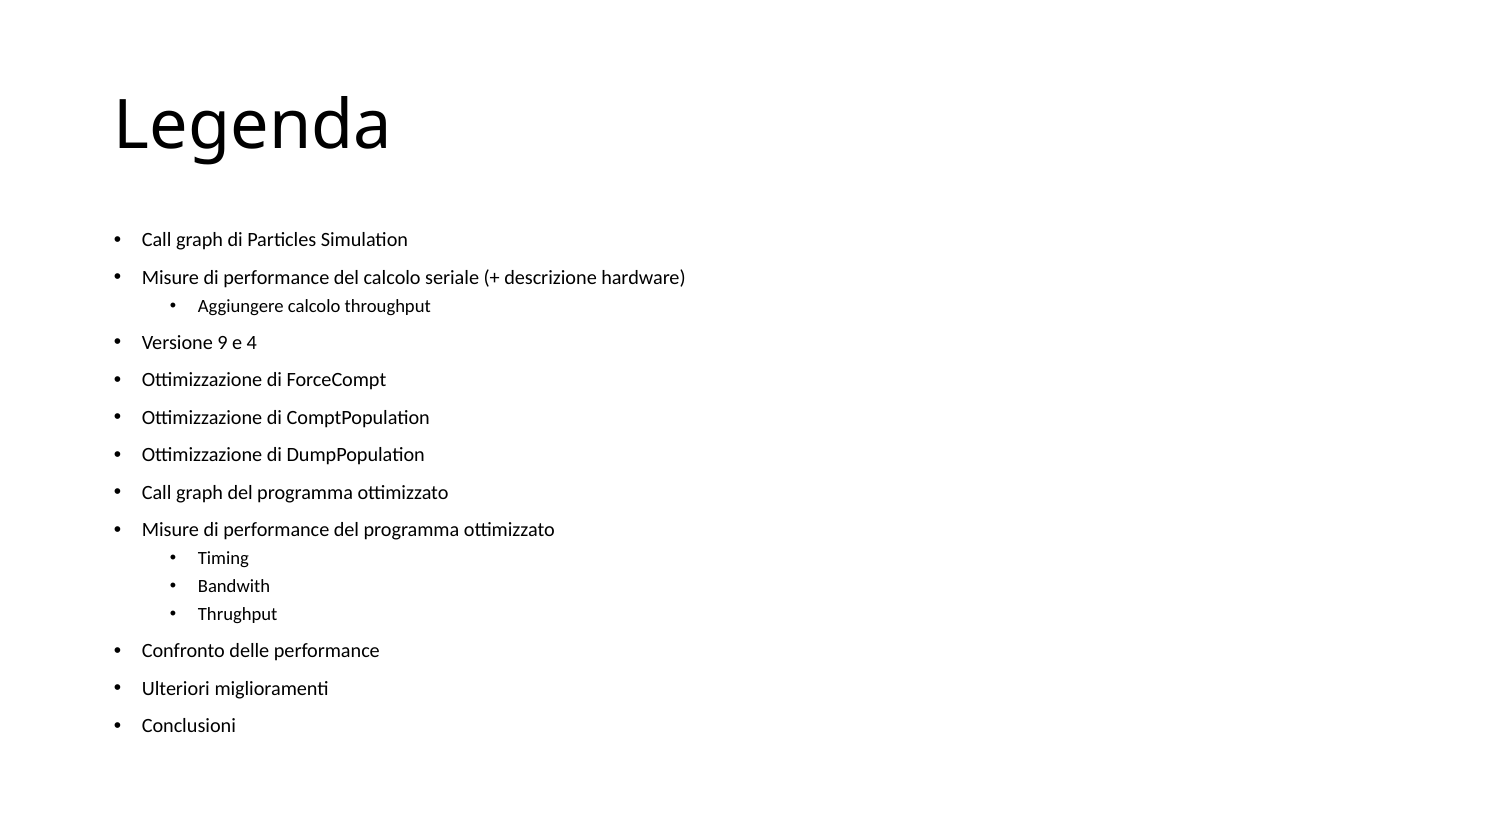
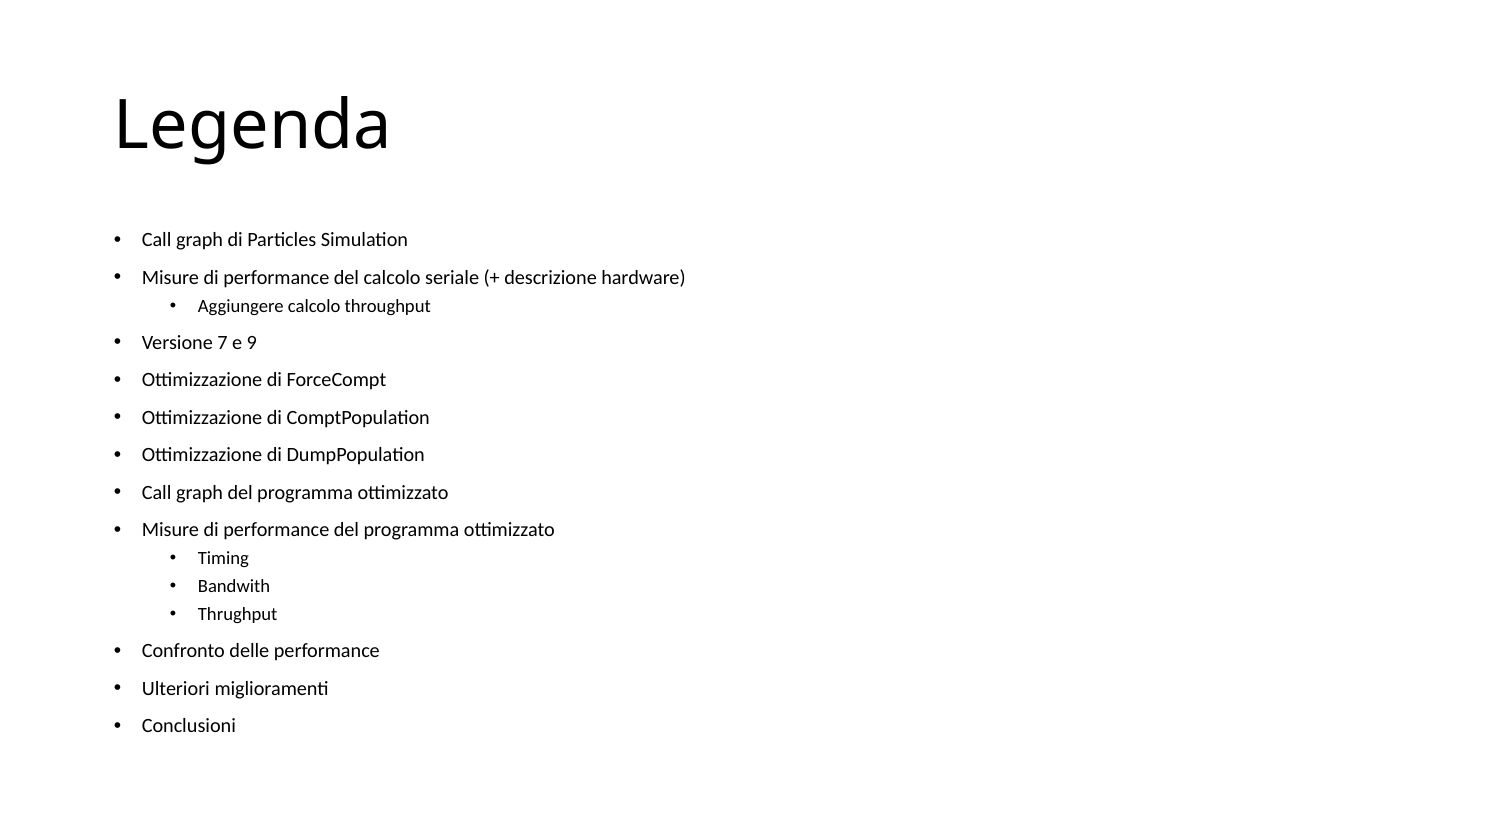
9: 9 -> 7 (222, 343)
4: 4 -> 9 (252, 343)
